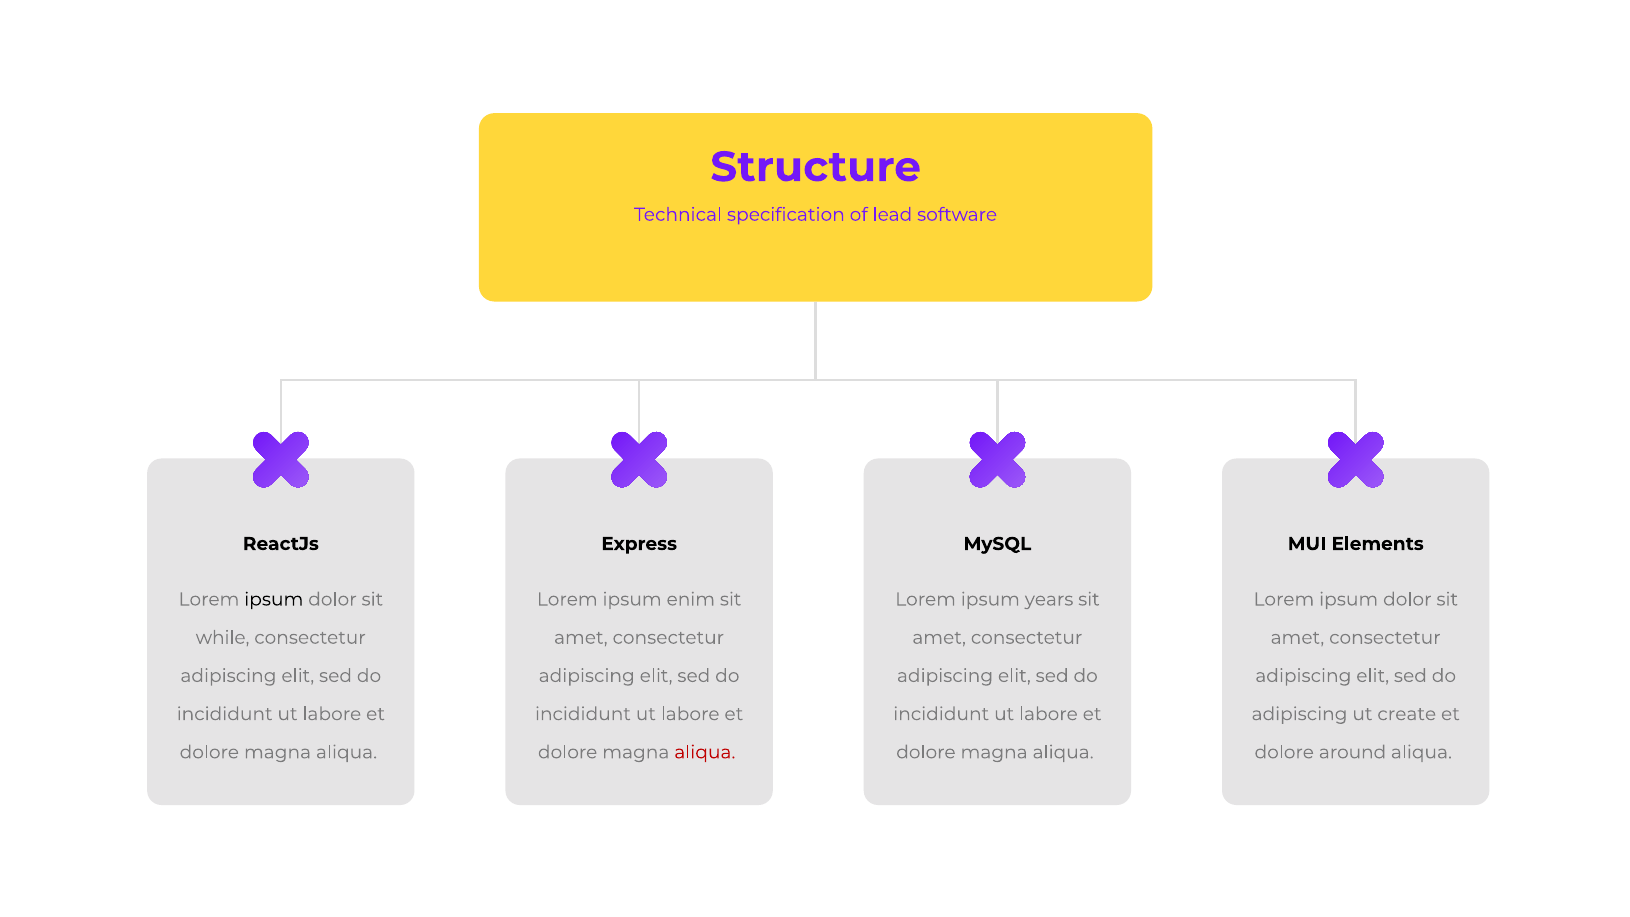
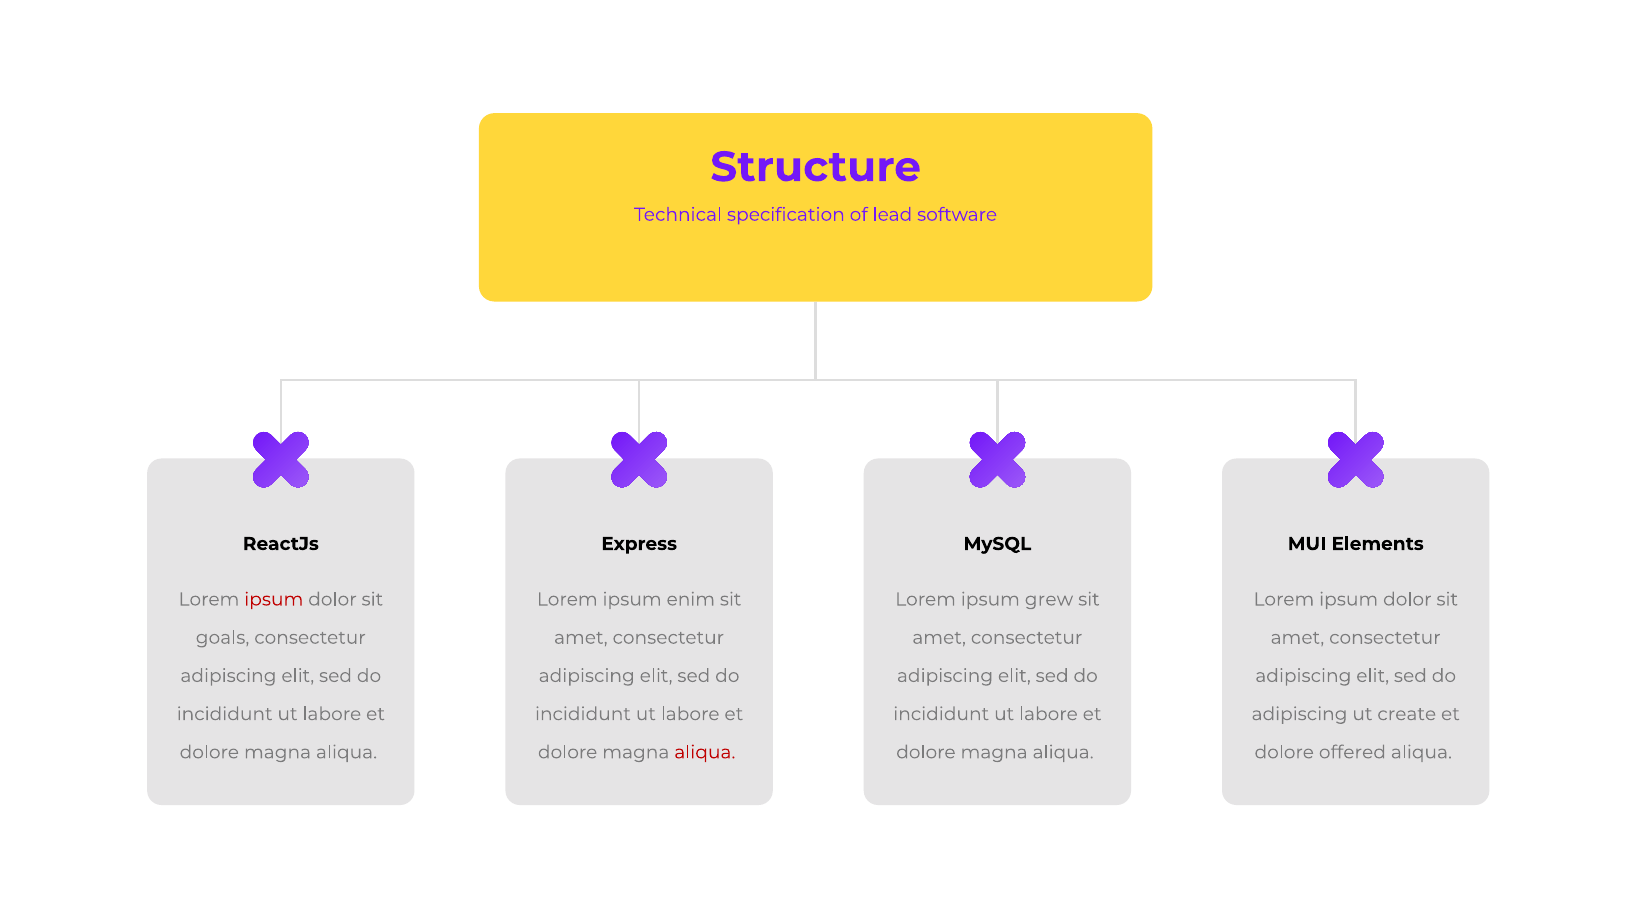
ipsum colour: black -> red (274, 599)
years: years -> grew (1049, 599)
while: while -> goals (223, 638)
around: around -> offered (1352, 752)
